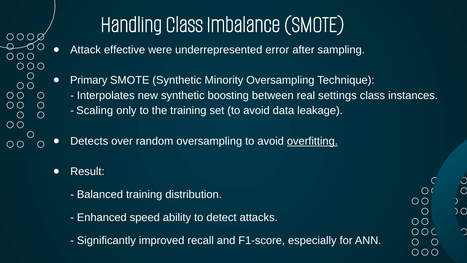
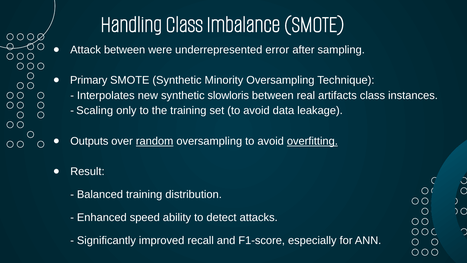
Attack effective: effective -> between (125, 50)
boosting: boosting -> slowloris (228, 95)
settings: settings -> artifacts (337, 95)
Detects: Detects -> Outputs (89, 141)
random underline: none -> present (155, 141)
